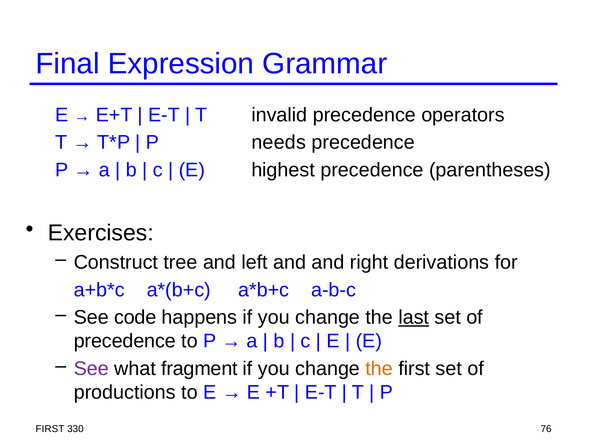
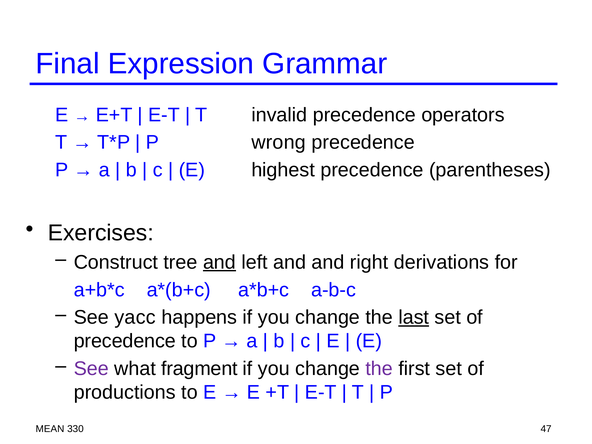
needs: needs -> wrong (279, 142)
and underline: none -> present (219, 262)
code: code -> yacc (135, 317)
the colour: orange -> purple (379, 369)
FIRST: FIRST -> MEAN (50, 429)
76: 76 -> 47 (546, 429)
